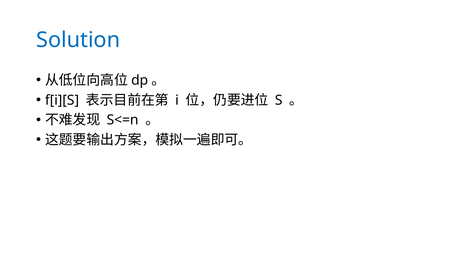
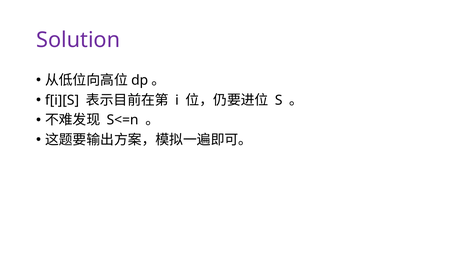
Solution colour: blue -> purple (78, 40)
